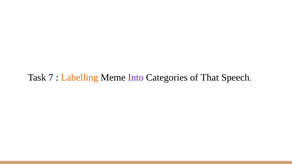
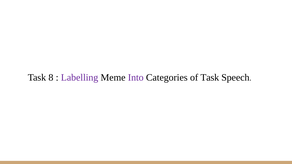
7: 7 -> 8 (51, 78)
Labelling colour: orange -> purple (80, 78)
of That: That -> Task (210, 78)
